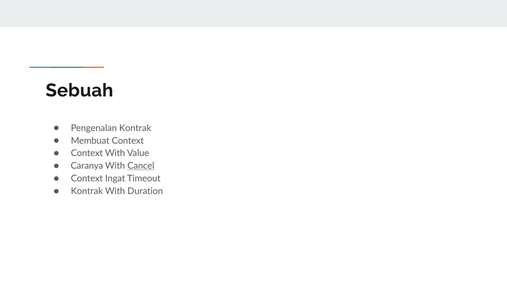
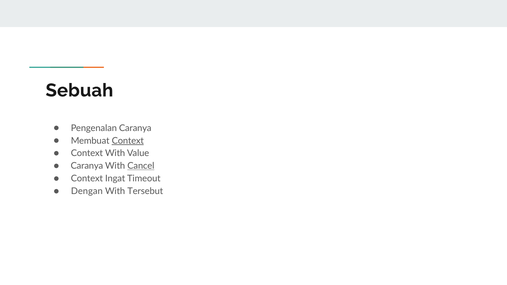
Pengenalan Kontrak: Kontrak -> Caranya (135, 128)
Context underline: none -> present (128, 141)
Kontrak: Kontrak -> Dengan (87, 191)
Duration: Duration -> Tersebut (145, 191)
